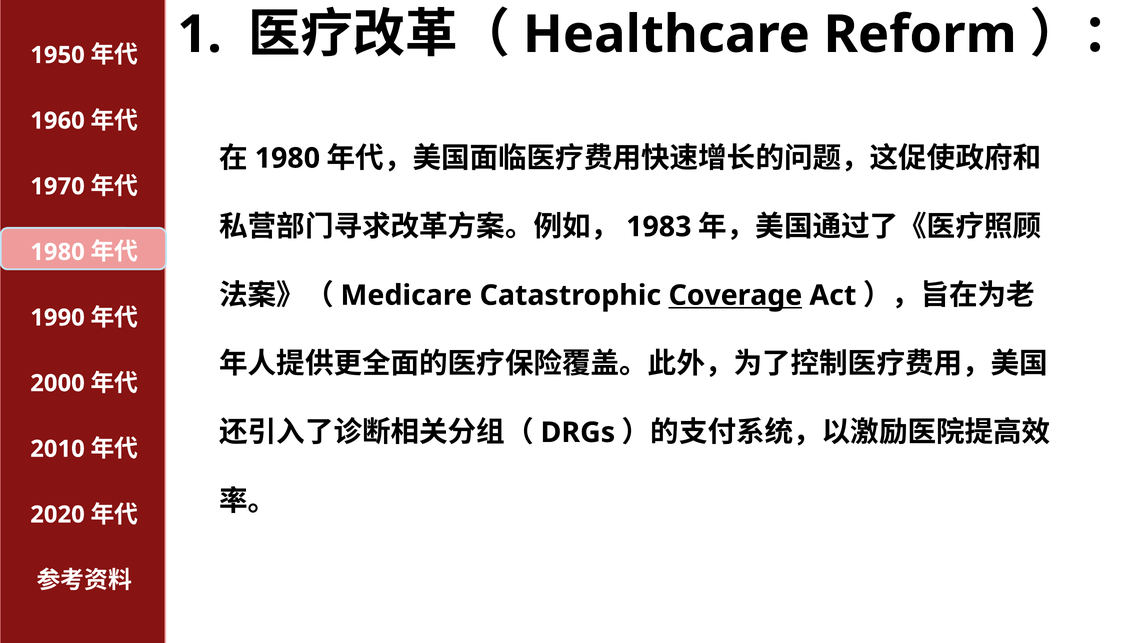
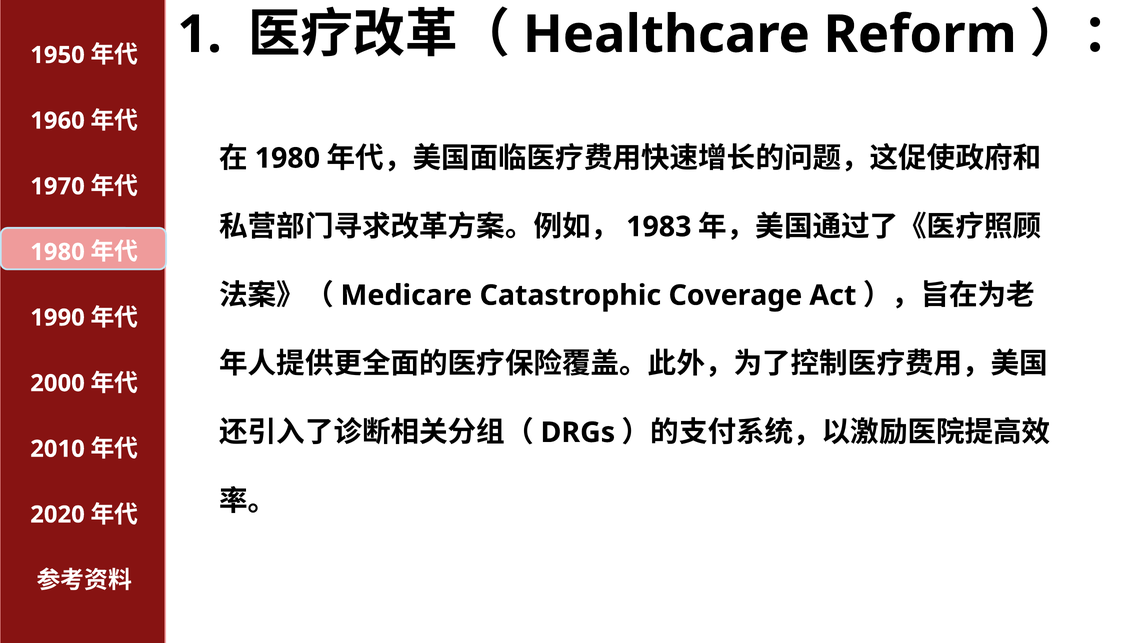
Coverage underline: present -> none (735, 295)
